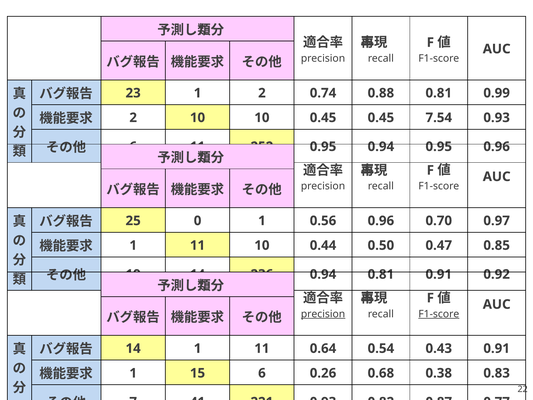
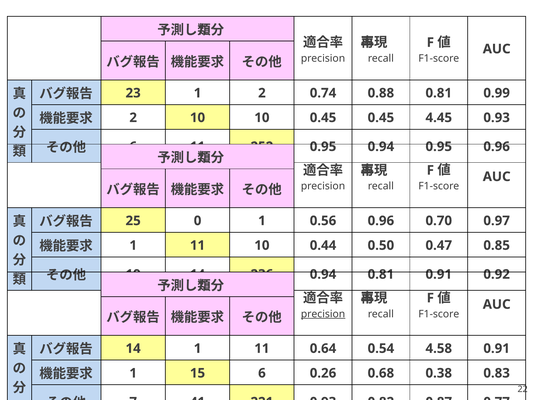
7.54: 7.54 -> 4.45 (439, 118)
F1-score underline: present -> none (439, 314)
0.43: 0.43 -> 4.58 (439, 348)
